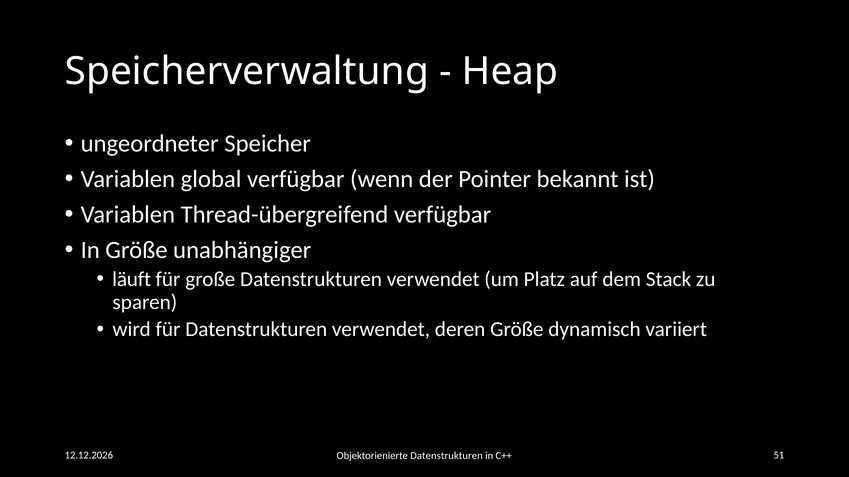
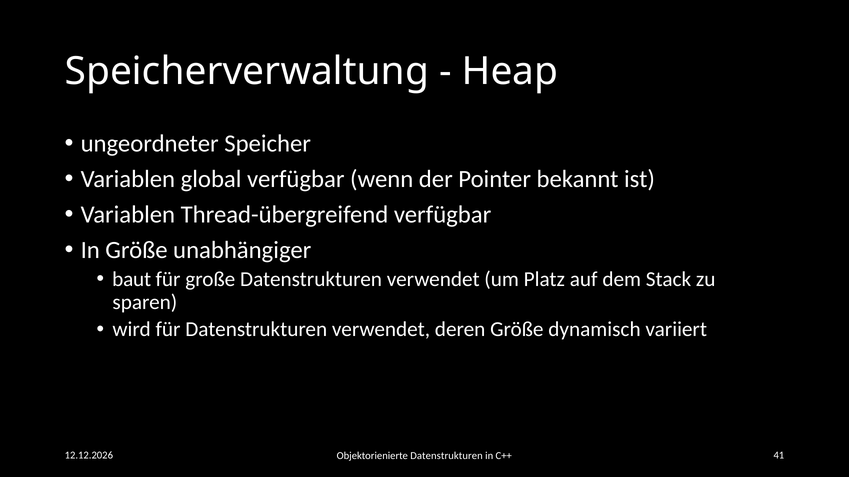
läuft: läuft -> baut (132, 280)
51: 51 -> 41 (779, 456)
